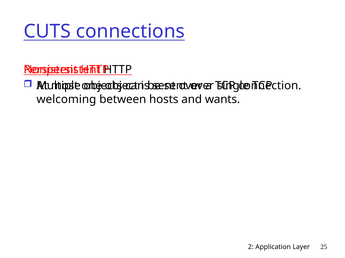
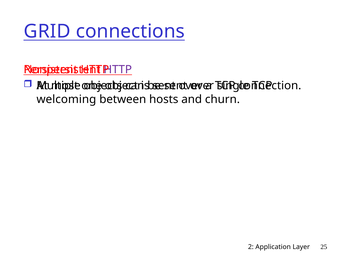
CUTS: CUTS -> GRID (47, 32)
HTTP colour: black -> purple (118, 70)
wants: wants -> churn (222, 100)
